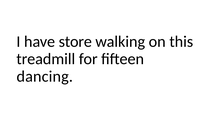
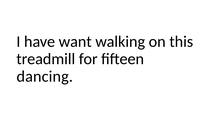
store: store -> want (75, 42)
